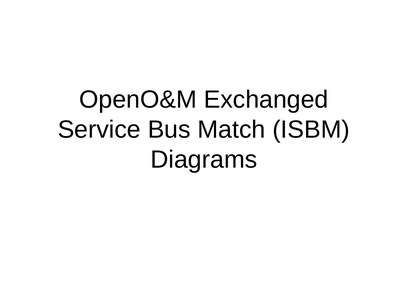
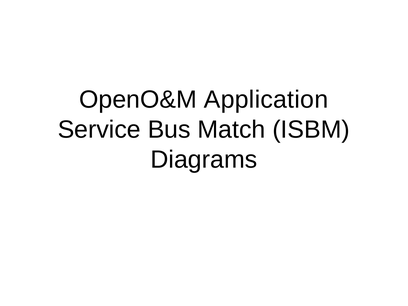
Exchanged: Exchanged -> Application (266, 100)
